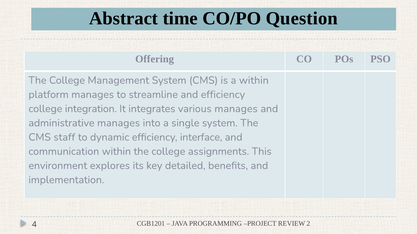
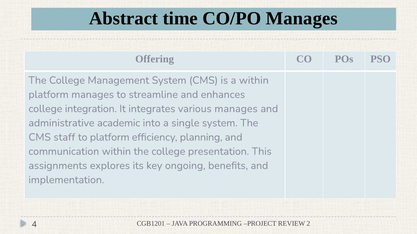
CO/PO Question: Question -> Manages (302, 19)
and efficiency: efficiency -> enhances (223, 95)
administrative manages: manages -> academic (119, 123)
to dynamic: dynamic -> platform (110, 137)
interface: interface -> planning (201, 137)
assignments: assignments -> presentation (219, 152)
environment: environment -> assignments (58, 166)
detailed: detailed -> ongoing (185, 166)
